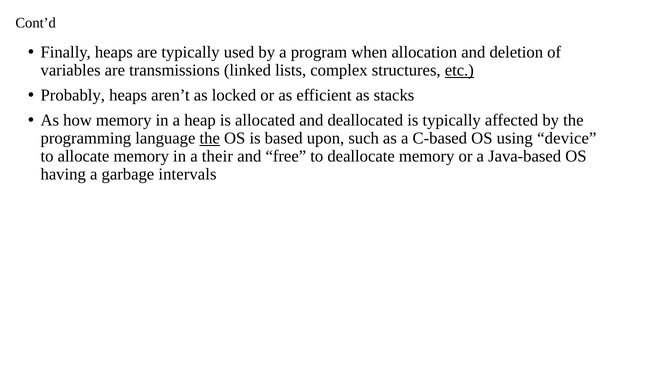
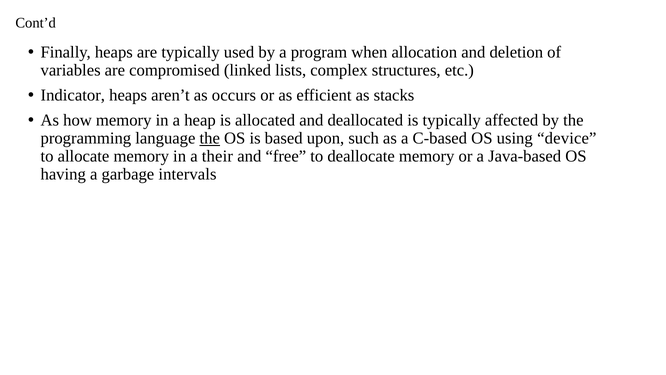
transmissions: transmissions -> compromised (174, 70)
etc underline: present -> none (459, 70)
Probably: Probably -> Indicator (73, 95)
locked: locked -> occurs (234, 95)
